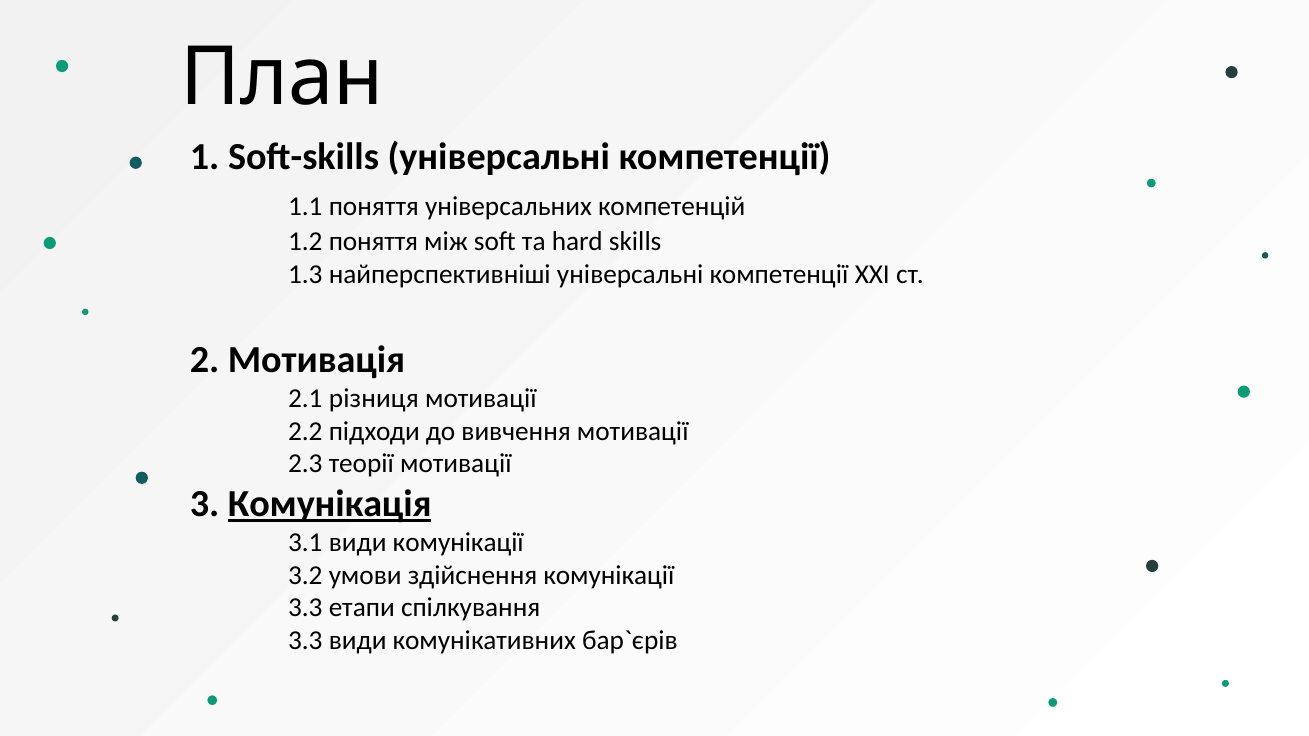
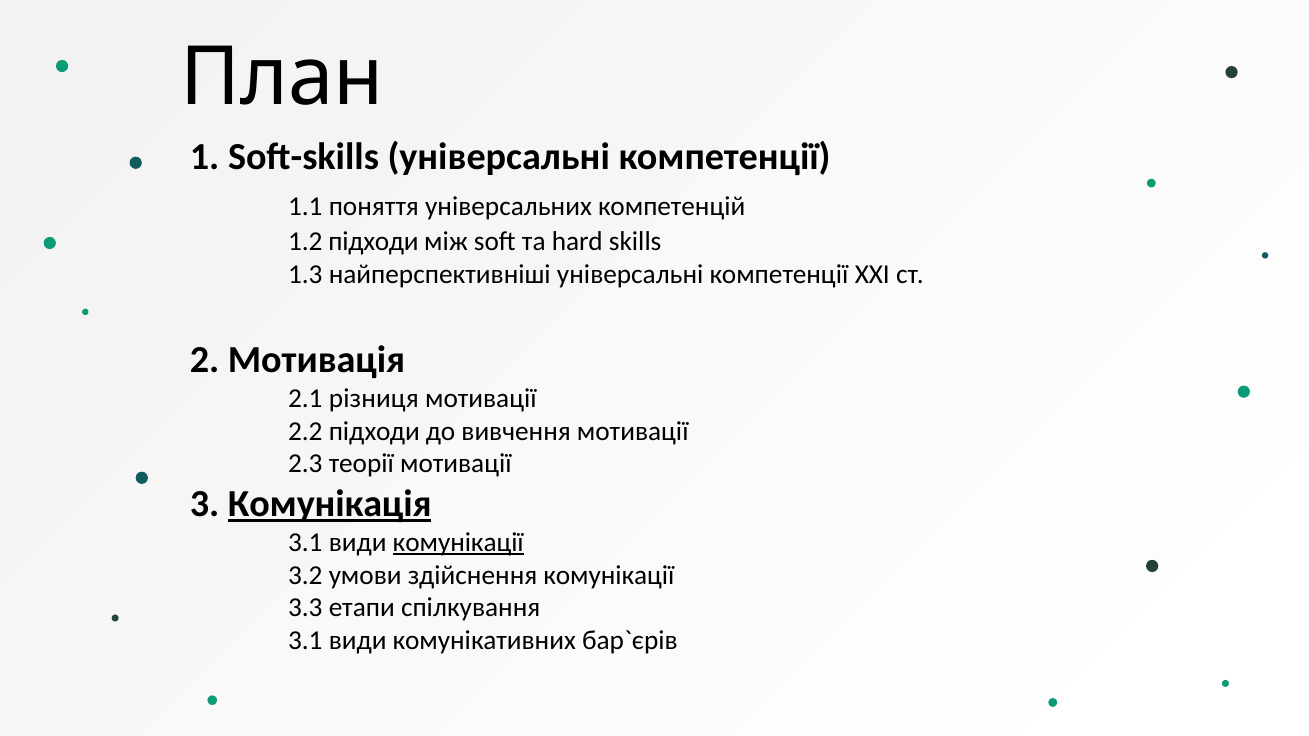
1.2 поняття: поняття -> підходи (374, 241)
комунікації underline: none -> present (458, 543)
3.3: 3.3 -> 3.1 (305, 641)
